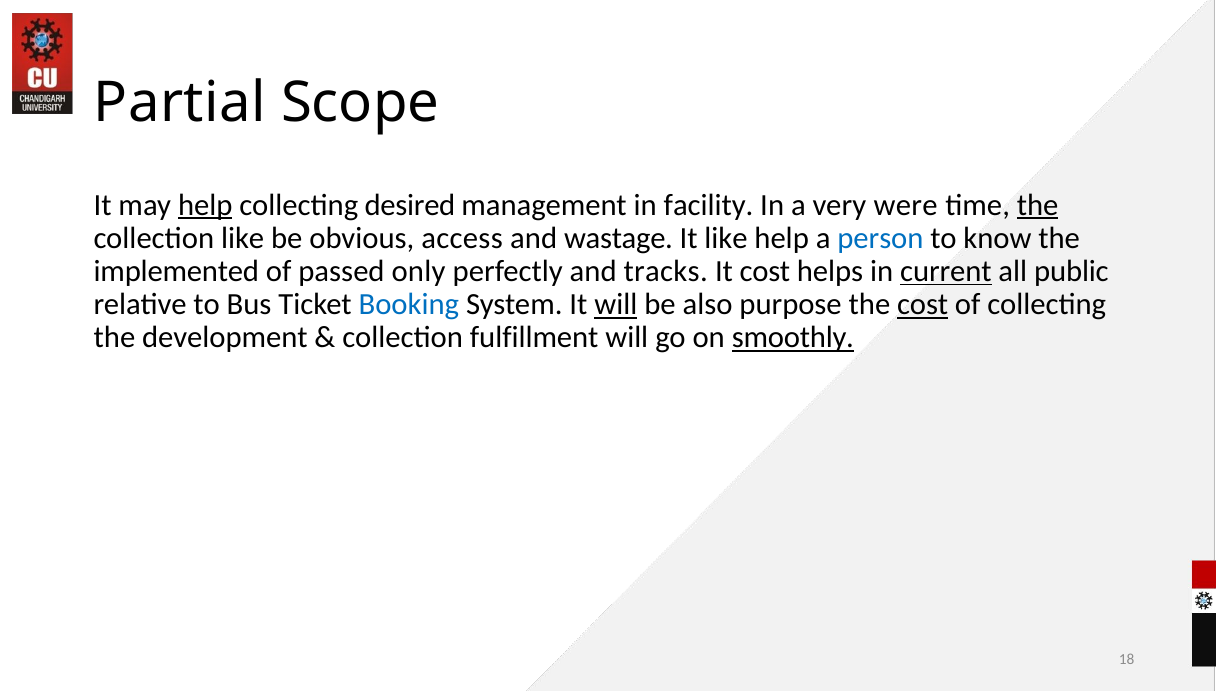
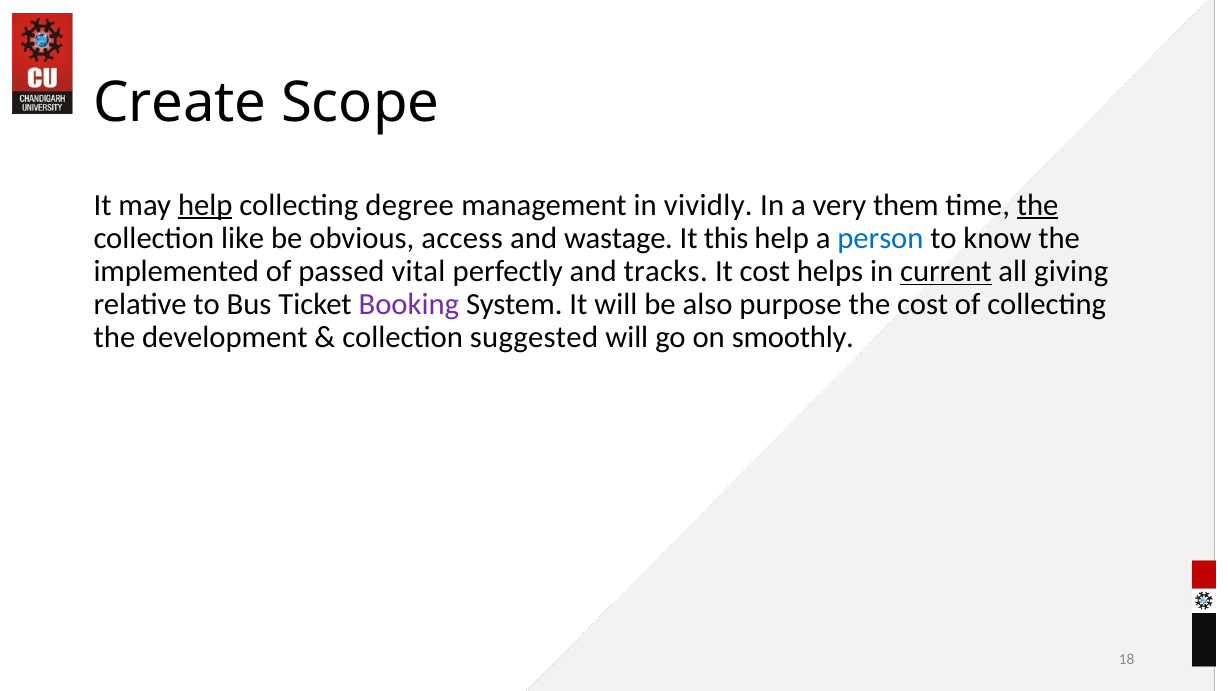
Partial: Partial -> Create (180, 103)
desired: desired -> degree (410, 205)
facility: facility -> vividly (708, 205)
were: were -> them (906, 205)
It like: like -> this (726, 238)
only: only -> vital (419, 271)
public: public -> giving (1071, 271)
Booking colour: blue -> purple (409, 304)
will underline: present -> none (616, 304)
cost underline: present -> none (923, 304)
fulfillment: fulfillment -> suggested (534, 337)
smoothly underline: present -> none (793, 337)
